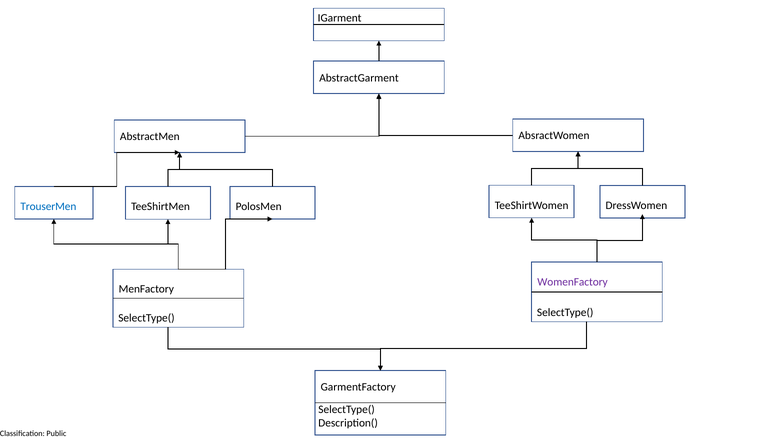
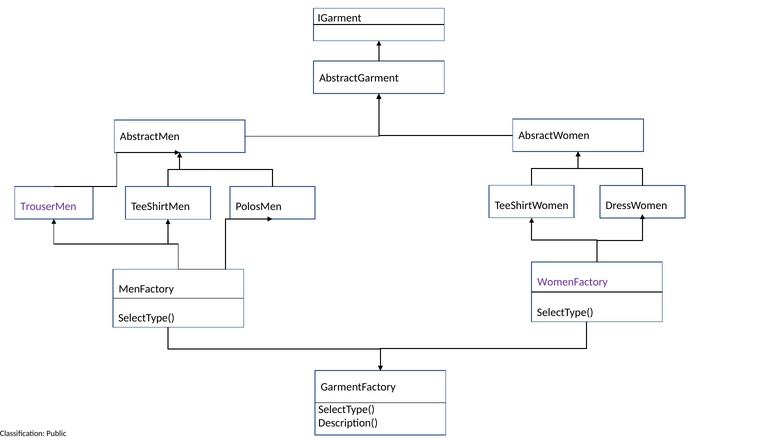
TrouserMen colour: blue -> purple (48, 206)
